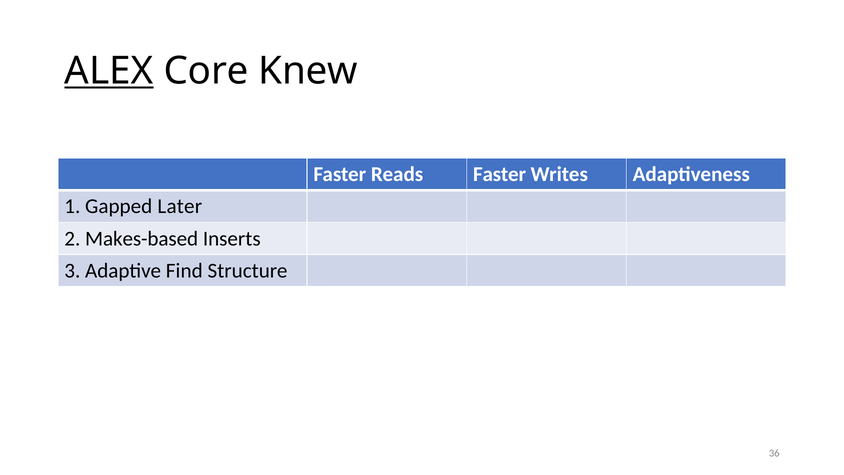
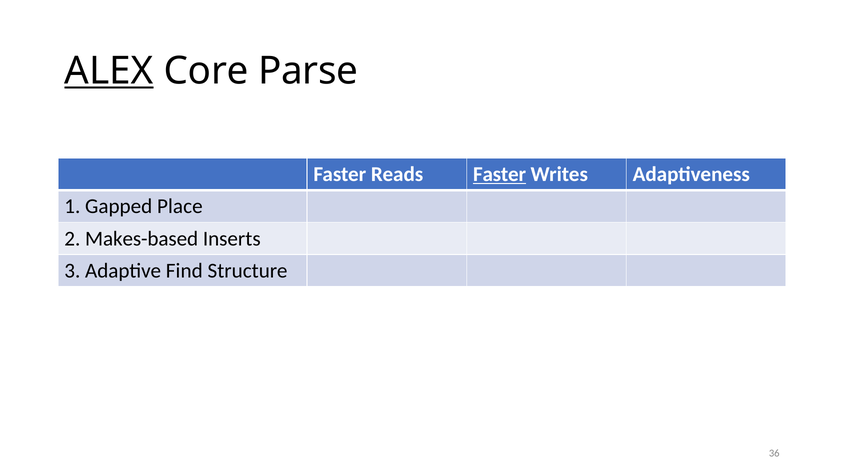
Knew: Knew -> Parse (308, 71)
Faster underline: none -> present (500, 174)
Later: Later -> Place (180, 206)
